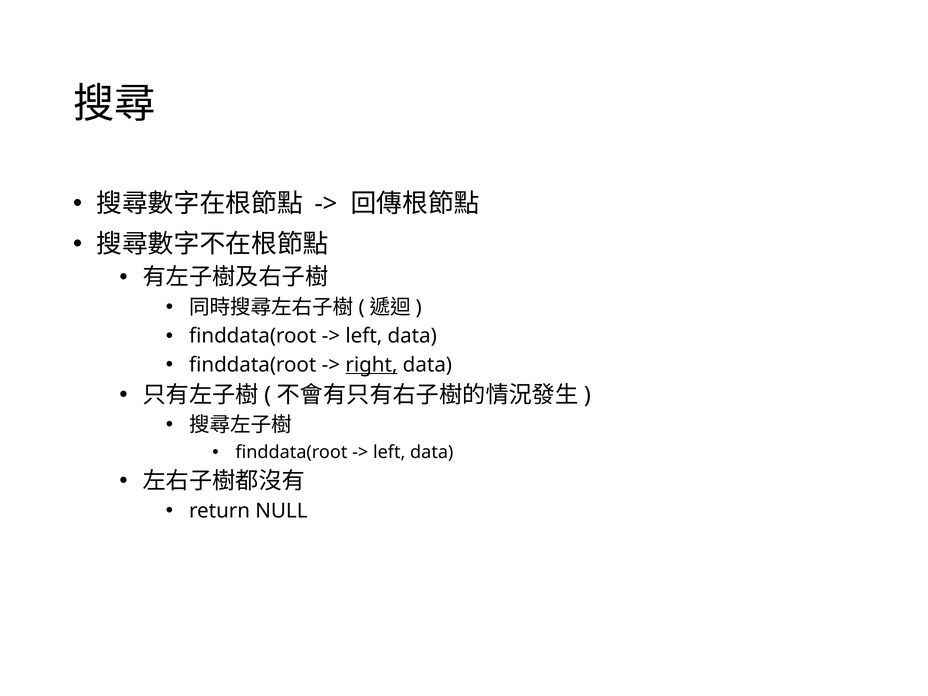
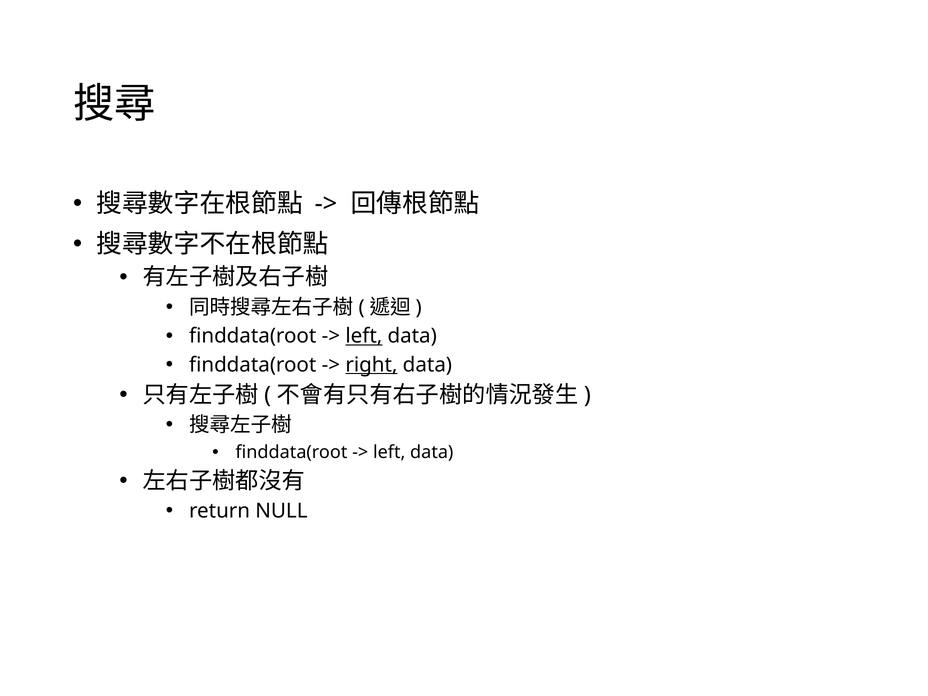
left underline: none -> present (364, 336)
